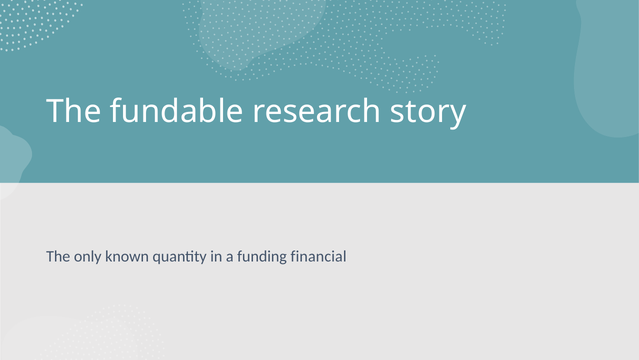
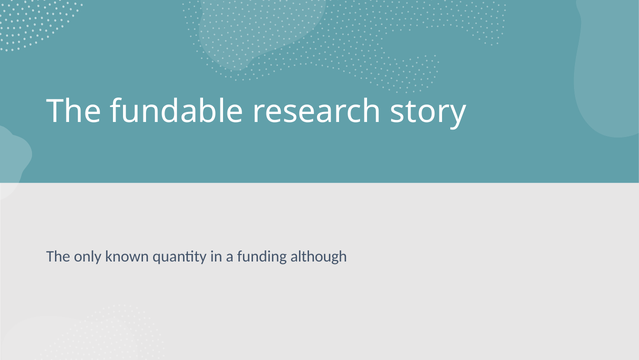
financial: financial -> although (319, 256)
